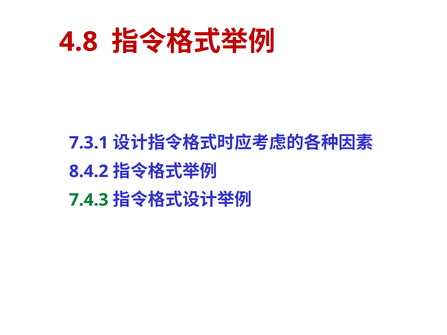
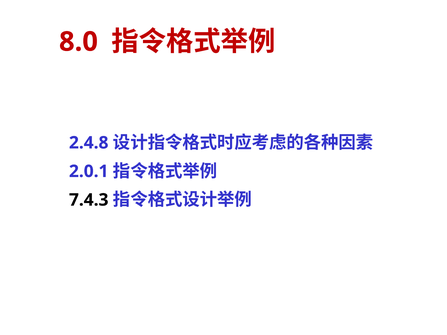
4.8: 4.8 -> 8.0 (78, 42)
7.3.1: 7.3.1 -> 2.4.8 (89, 143)
8.4.2: 8.4.2 -> 2.0.1 (89, 171)
7.4.3 colour: green -> black (89, 200)
